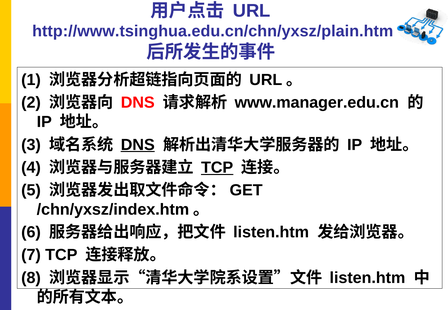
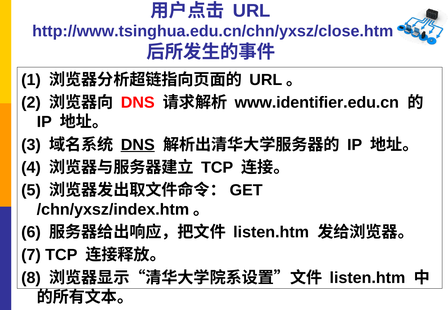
http://www.tsinghua.edu.cn/chn/yxsz/plain.htm: http://www.tsinghua.edu.cn/chn/yxsz/plain.htm -> http://www.tsinghua.edu.cn/chn/yxsz/close.htm (213, 31)
www.manager.edu.cn: www.manager.edu.cn -> www.identifier.edu.cn (317, 103)
TCP underline: present -> none (217, 168)
